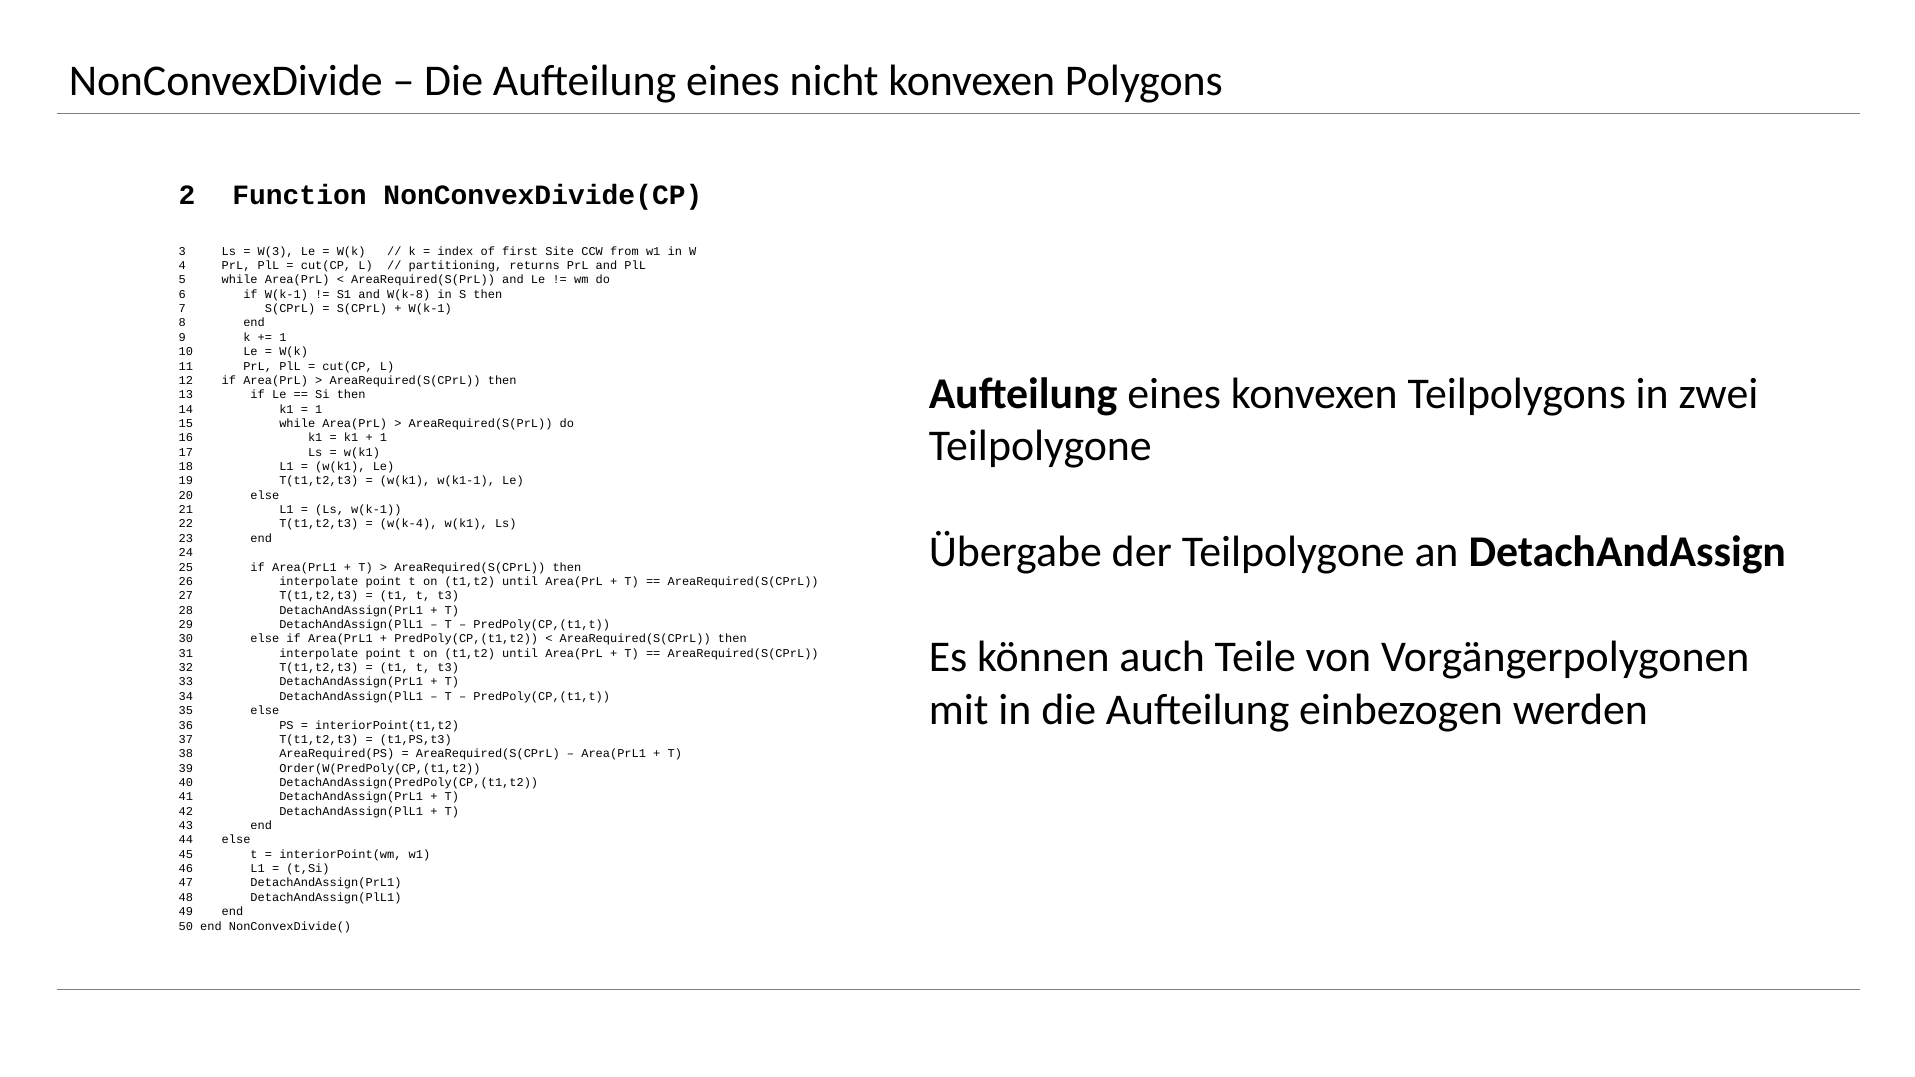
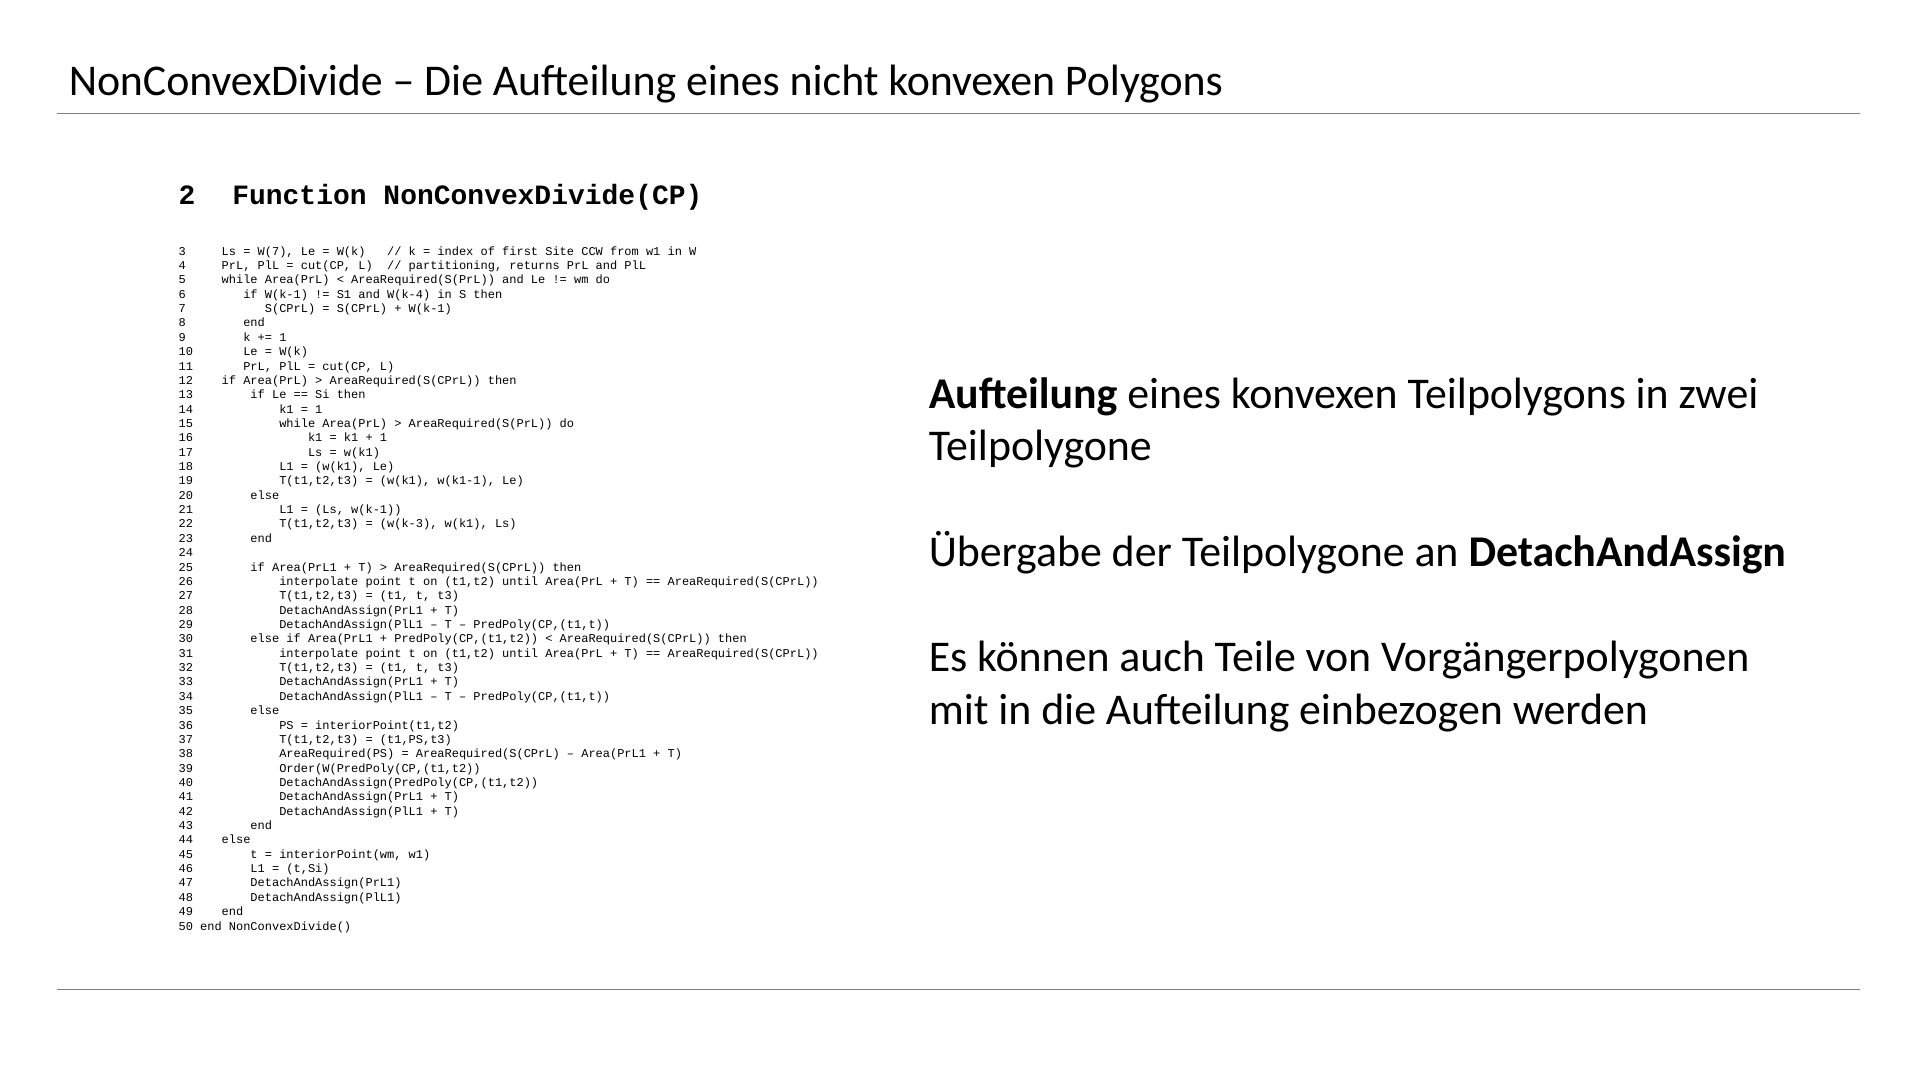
W(3: W(3 -> W(7 (276, 251)
W(k-8: W(k-8 -> W(k-4 (409, 294)
w(k-4: w(k-4 -> w(k-3 (409, 524)
